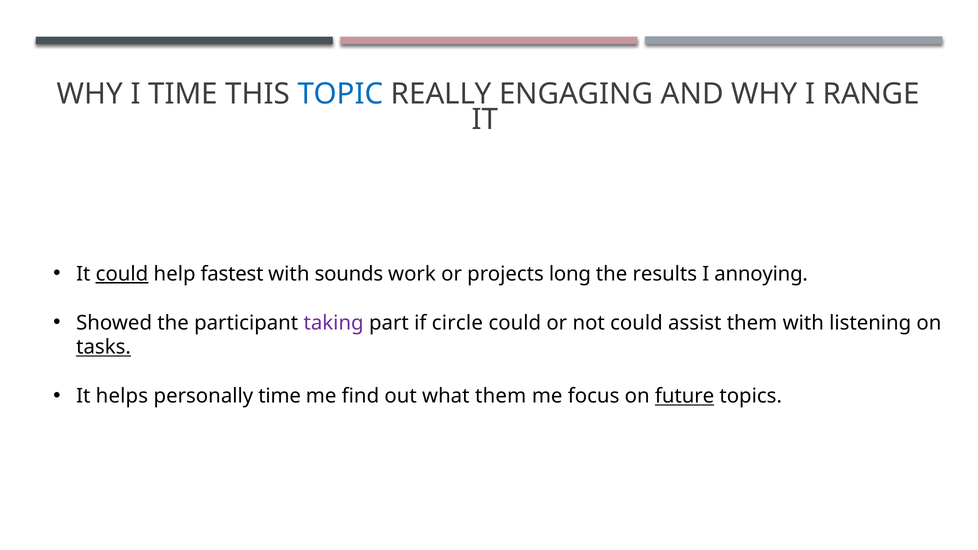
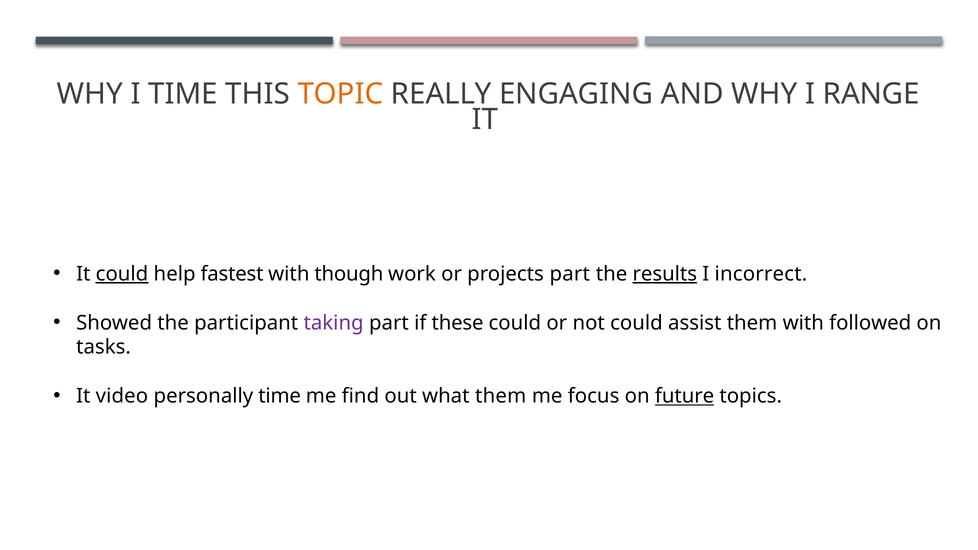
TOPIC colour: blue -> orange (340, 94)
sounds: sounds -> though (349, 274)
projects long: long -> part (570, 274)
results underline: none -> present (665, 274)
annoying: annoying -> incorrect (761, 274)
circle: circle -> these (458, 323)
listening: listening -> followed (870, 323)
tasks underline: present -> none (104, 347)
helps: helps -> video (122, 396)
